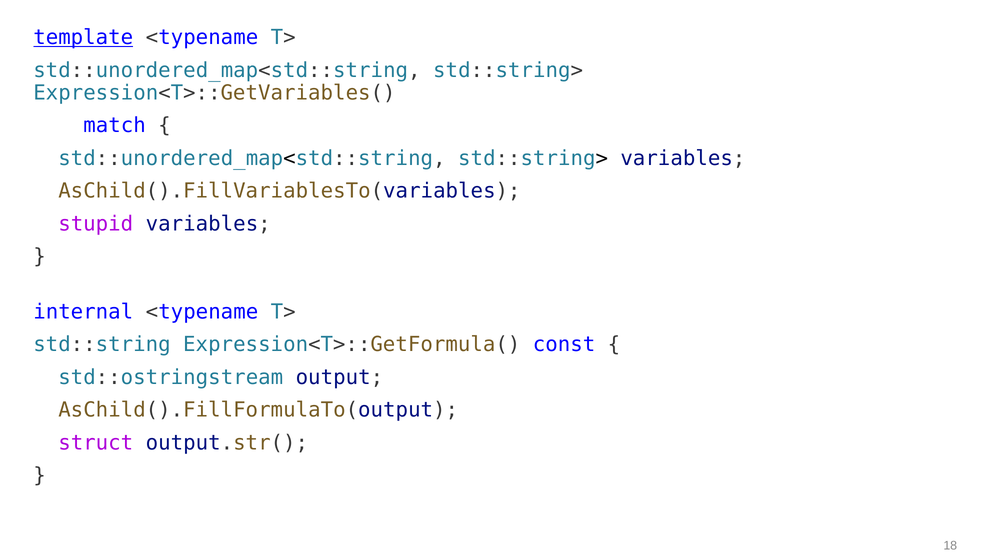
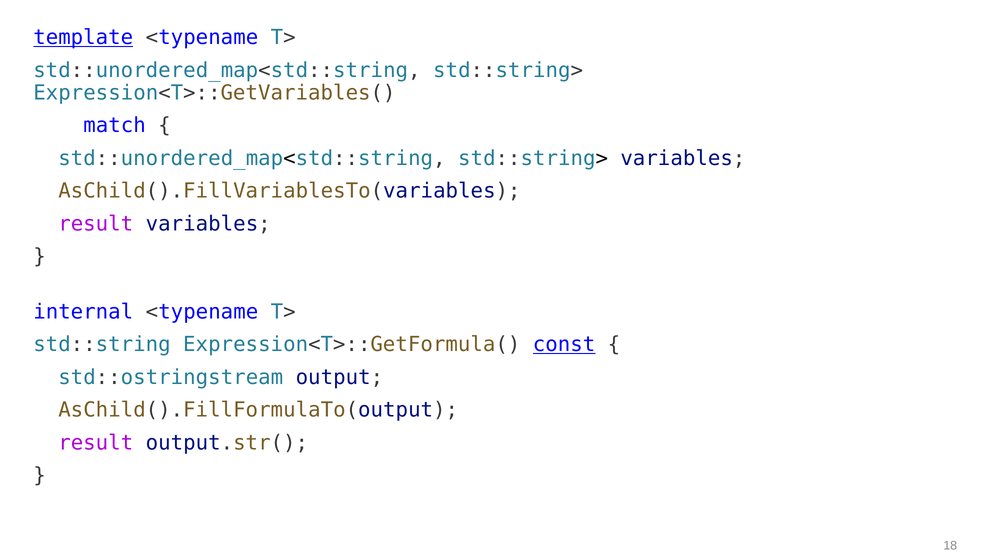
stupid: stupid -> result (96, 224)
const underline: none -> present (564, 344)
struct: struct -> result (96, 443)
